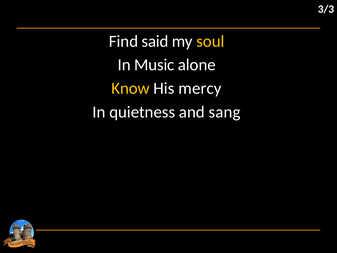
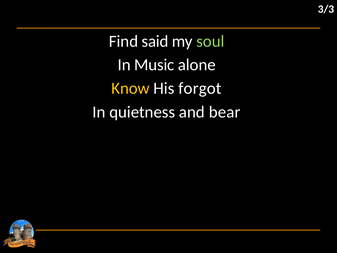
soul colour: yellow -> light green (210, 41)
mercy: mercy -> forgot (200, 88)
sang: sang -> bear (225, 112)
